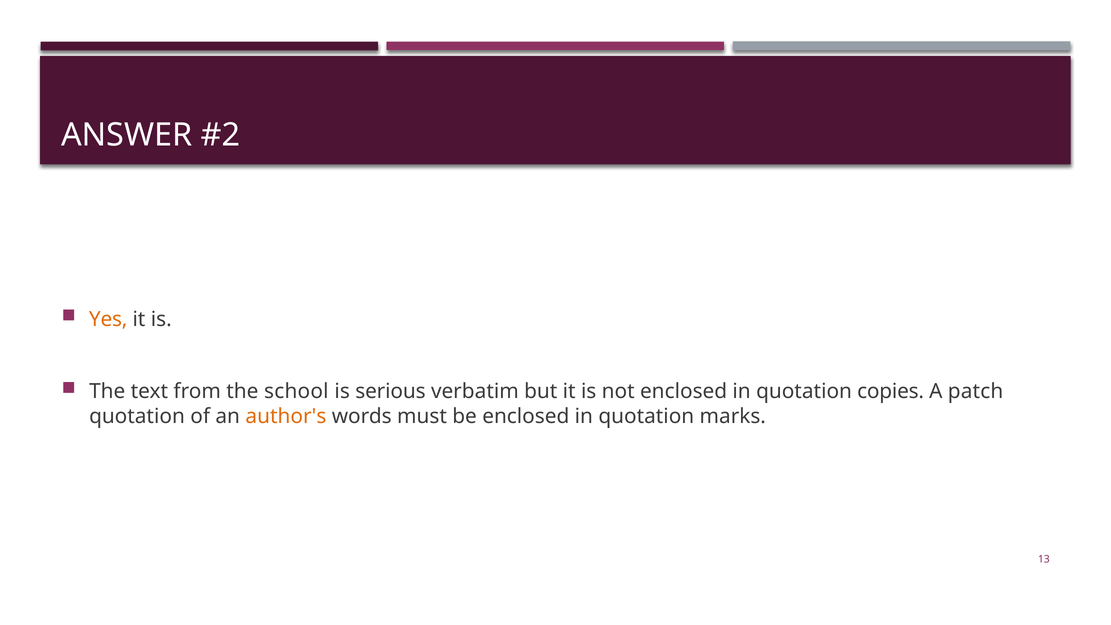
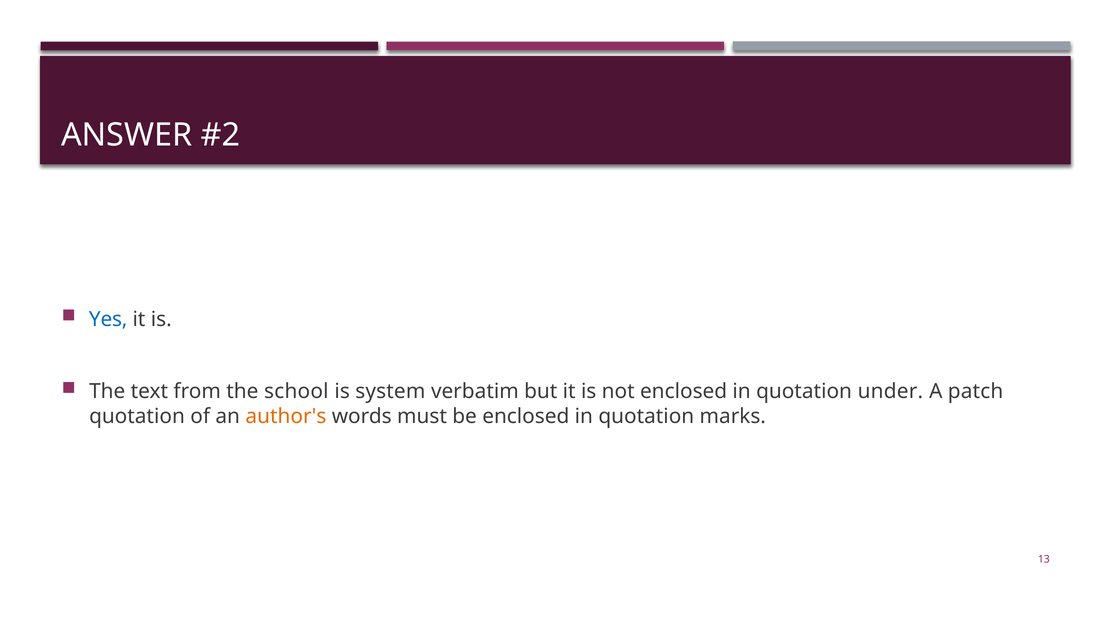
Yes colour: orange -> blue (108, 319)
serious: serious -> system (390, 391)
copies: copies -> under (890, 391)
